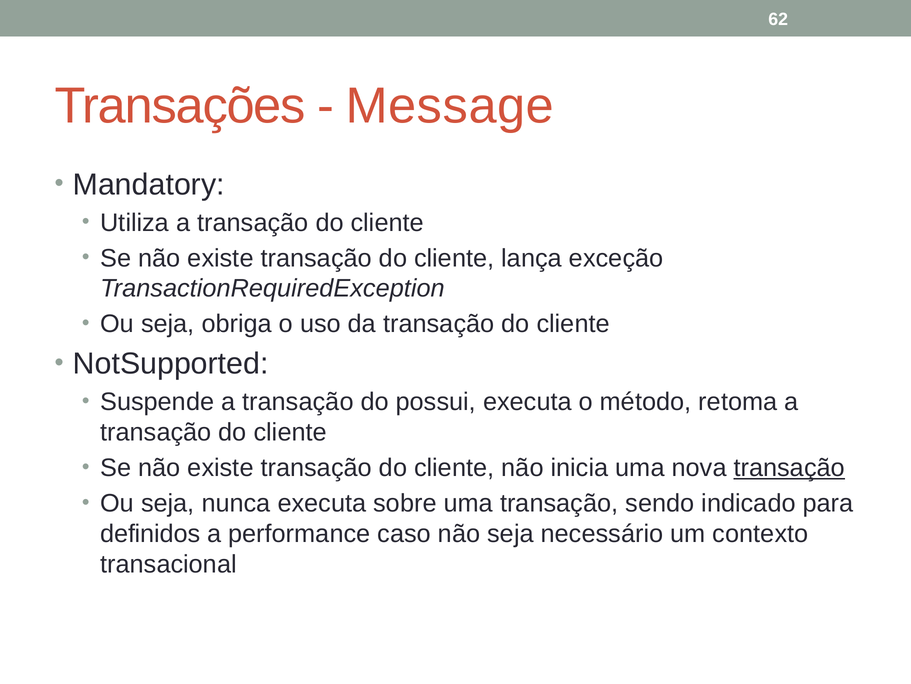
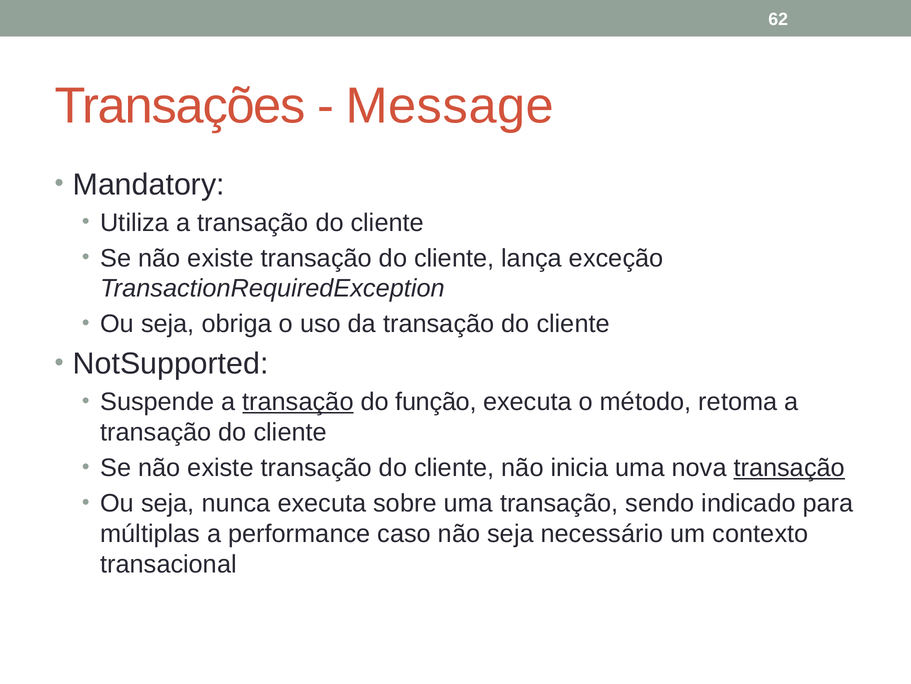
transação underline: none -> present (298, 402)
possui: possui -> função (436, 402)
definidos: definidos -> múltiplas (150, 533)
